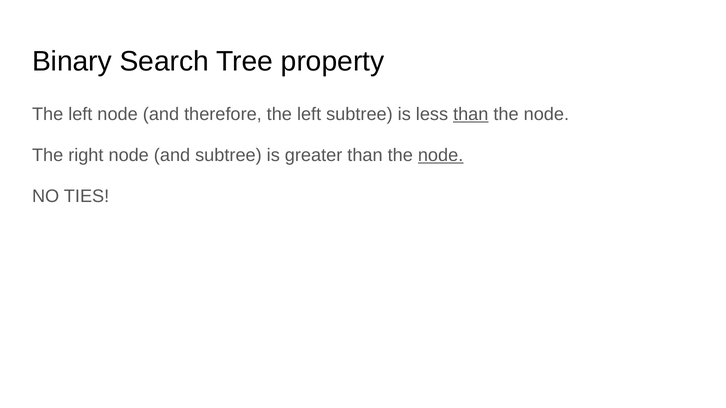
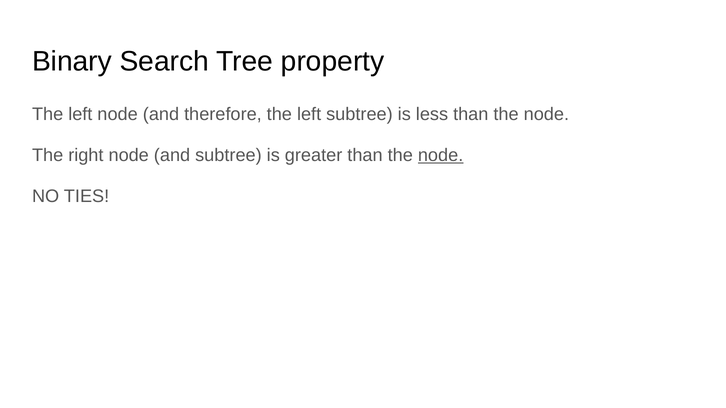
than underline: present -> none (471, 114)
